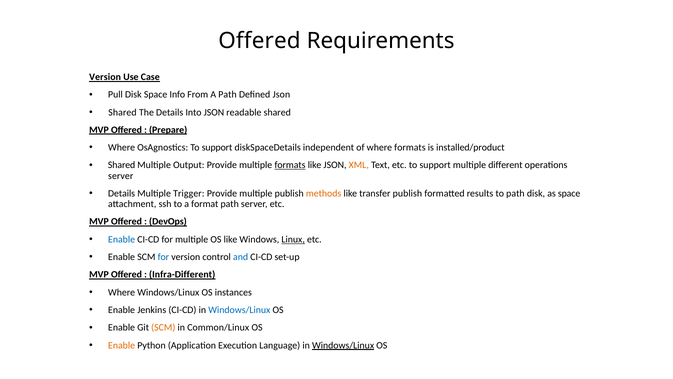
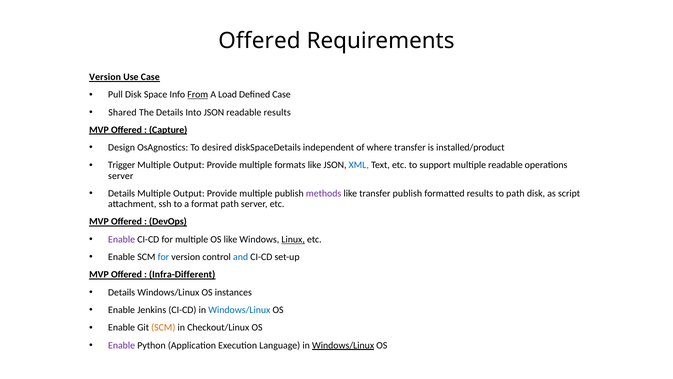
From underline: none -> present (198, 95)
A Path: Path -> Load (228, 95)
Defined Json: Json -> Case (281, 95)
readable shared: shared -> results (277, 112)
Prepare: Prepare -> Capture (168, 130)
Where: Where -> Design (122, 147)
OsAgnostics To support: support -> desired (217, 147)
where formats: formats -> transfer (410, 147)
Shared: Shared -> Trigger (122, 165)
formats underline: present -> none (290, 165)
XML colour: orange -> blue (359, 165)
multiple different: different -> readable (505, 165)
Trigger: Trigger -> Output (189, 193)
methods colour: orange -> purple (324, 193)
as space: space -> script (569, 193)
Enable colour: blue -> purple (122, 239)
Where: Where -> Details (122, 292)
Common/Linux: Common/Linux -> Checkout/Linux (218, 327)
Enable colour: orange -> purple (122, 345)
